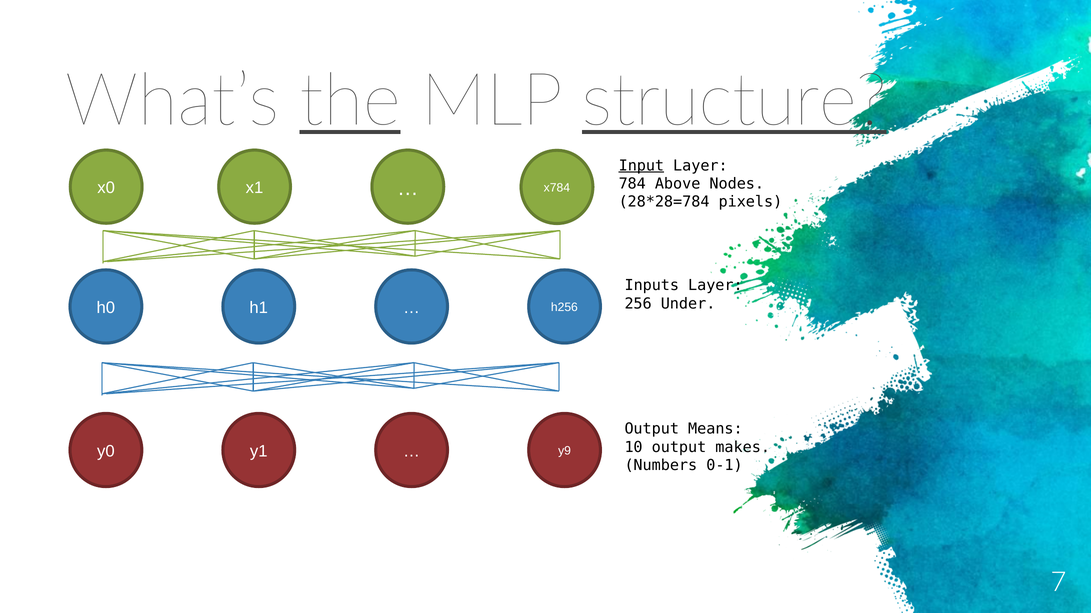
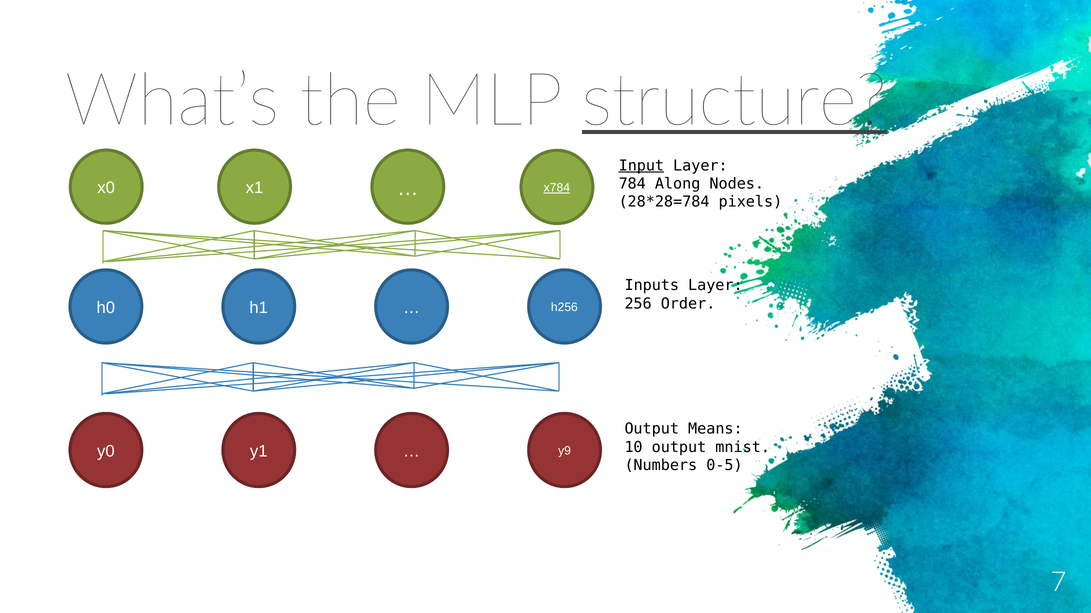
the underline: present -> none (350, 101)
Above: Above -> Along (678, 184)
x784 underline: none -> present (557, 188)
Under: Under -> Order (688, 304)
makes: makes -> mnist (743, 448)
0-1: 0-1 -> 0-5 (725, 466)
